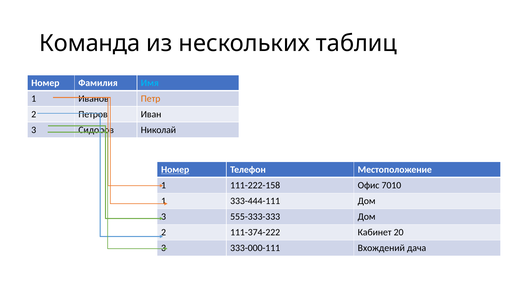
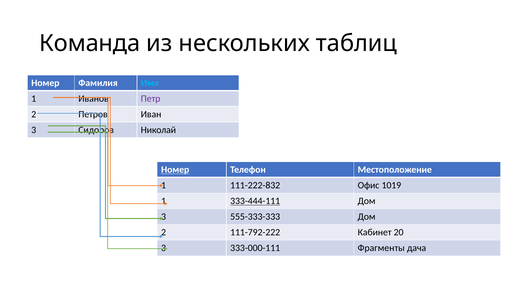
Петр colour: orange -> purple (151, 98)
111-222-158: 111-222-158 -> 111-222-832 (255, 185)
7010: 7010 -> 1019 (391, 185)
333-444-111 underline: none -> present (255, 201)
111-374-222: 111-374-222 -> 111-792-222 (255, 232)
Вхождений: Вхождений -> Фрагменты (381, 248)
